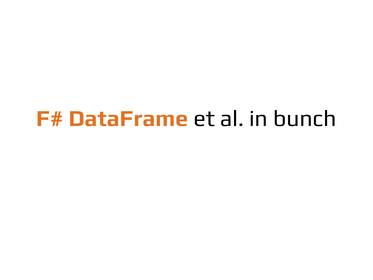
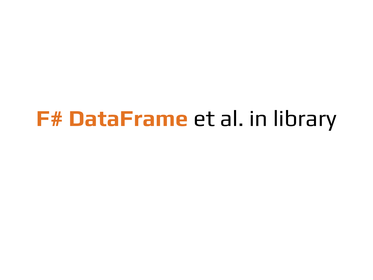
bunch: bunch -> library (305, 118)
